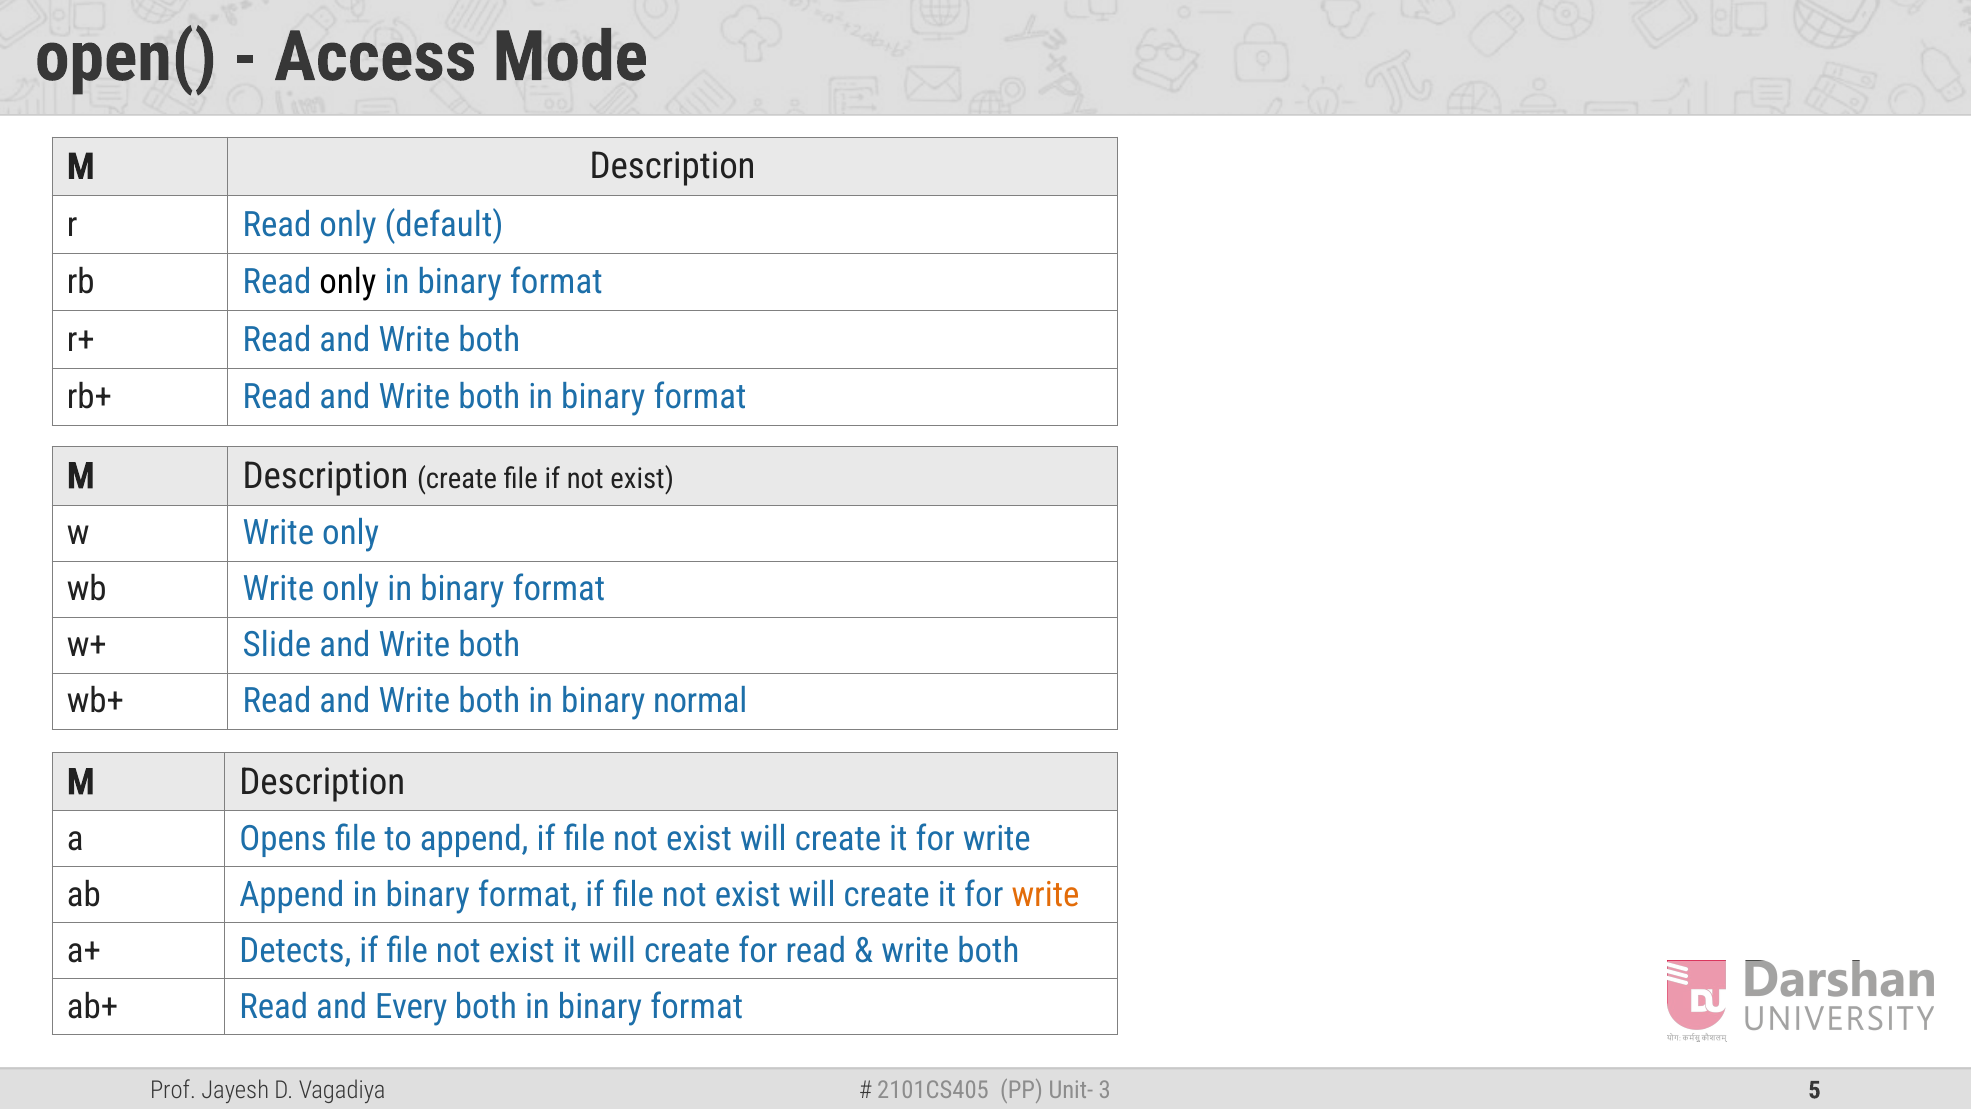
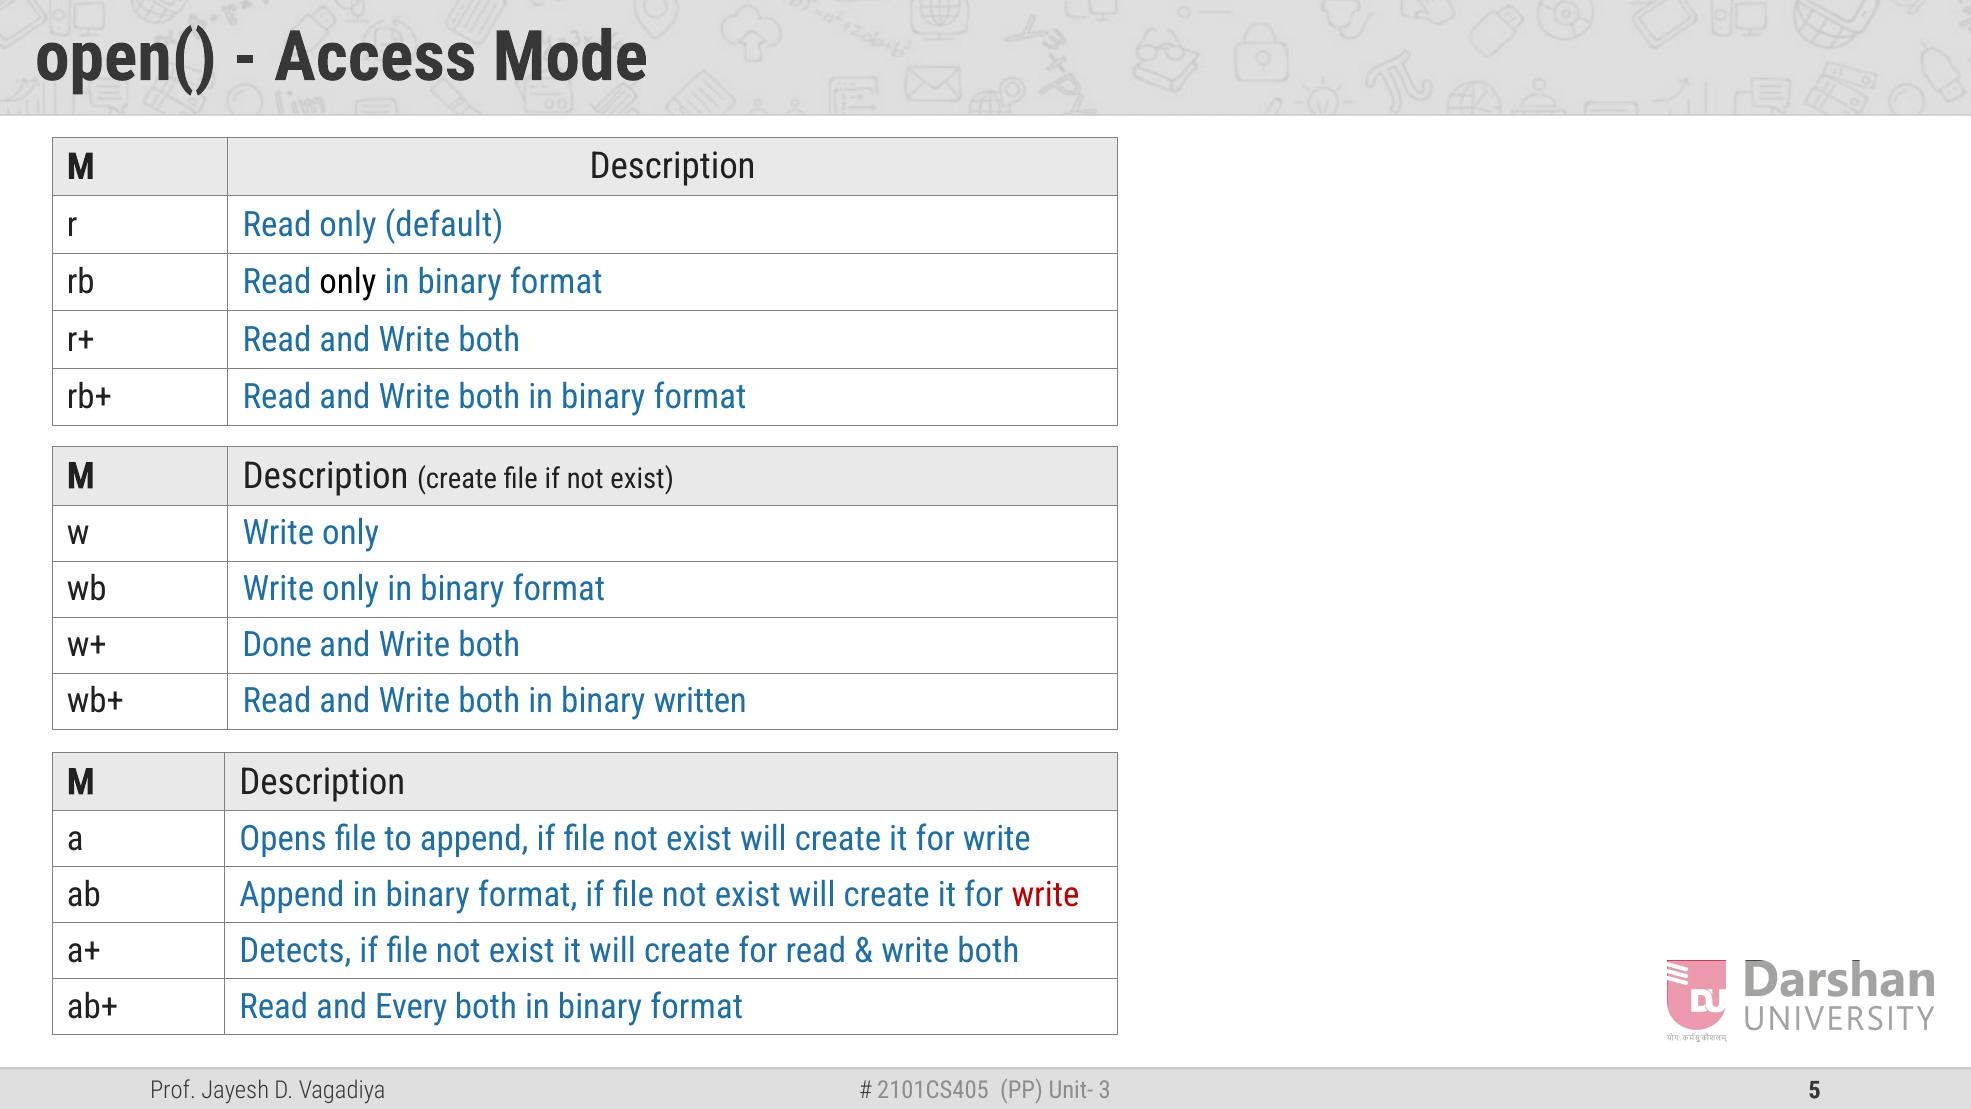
Slide: Slide -> Done (277, 645)
normal: normal -> written (700, 701)
write colour: orange -> red (1046, 895)
